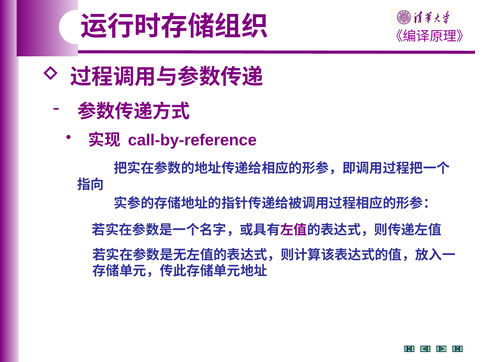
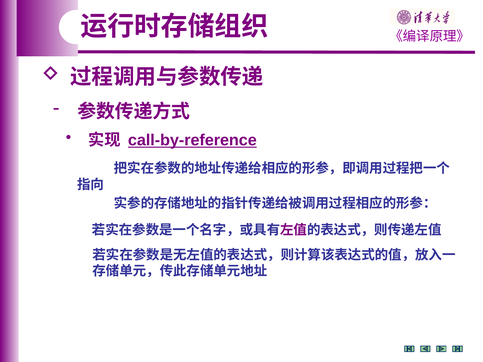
call-by-reference underline: none -> present (192, 140)
